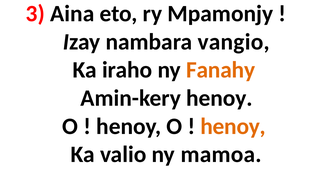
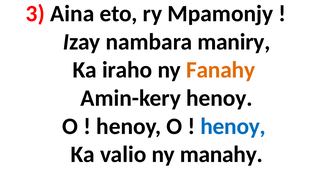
vangio: vangio -> maniry (234, 42)
henoy colour: orange -> blue (233, 126)
mamoa: mamoa -> manahy (221, 154)
